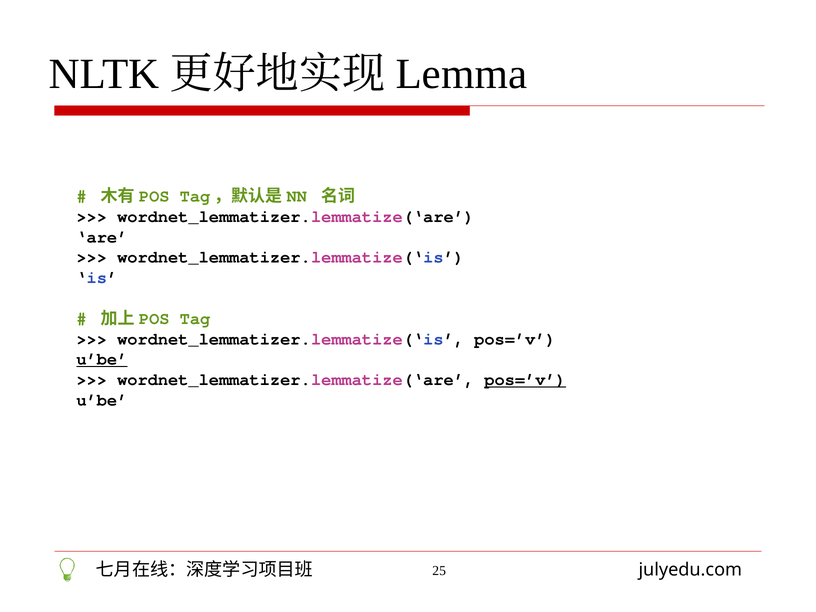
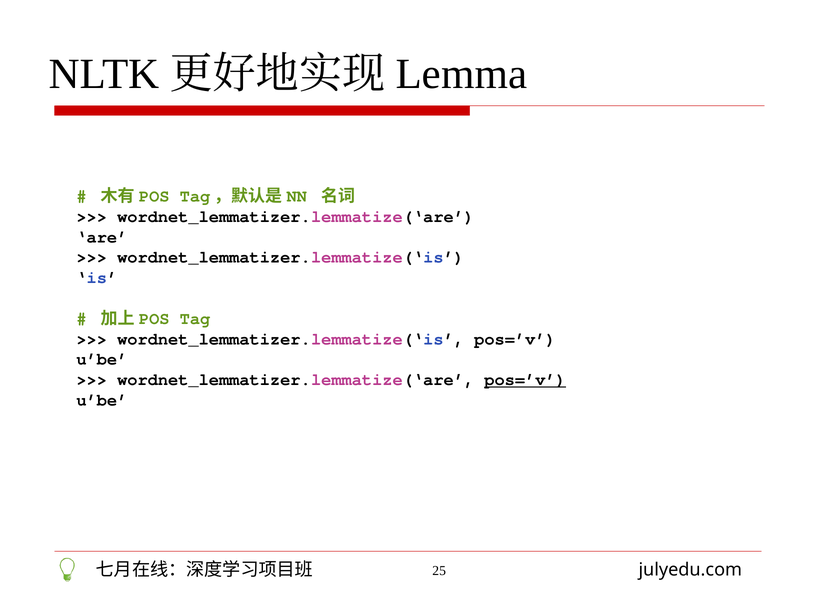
u’be underline: present -> none (102, 359)
